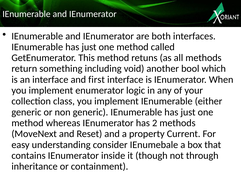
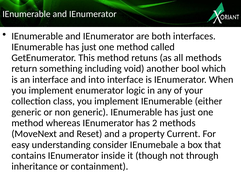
first: first -> into (97, 79)
